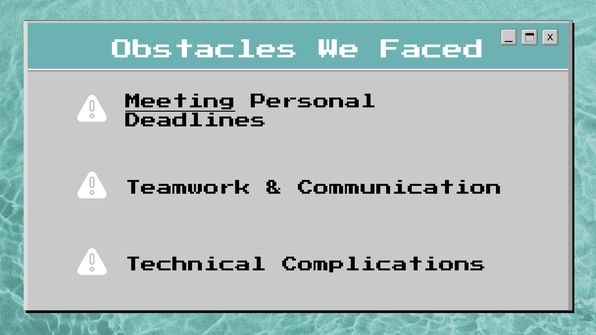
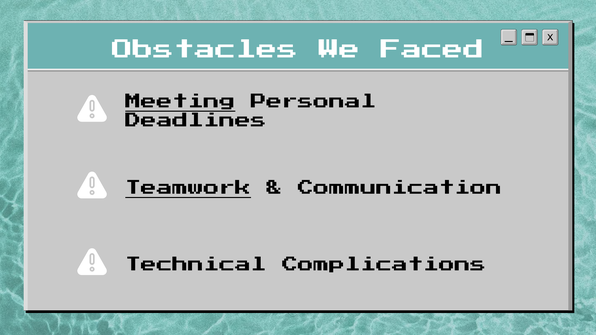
Teamwork underline: none -> present (188, 191)
